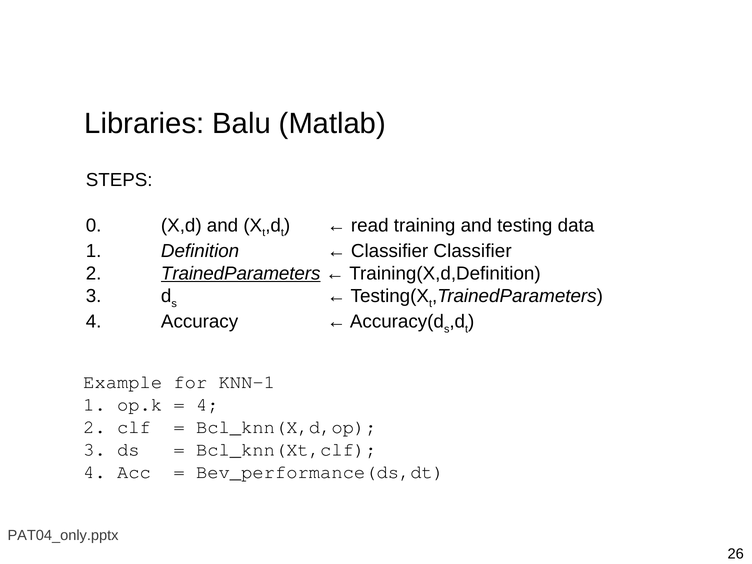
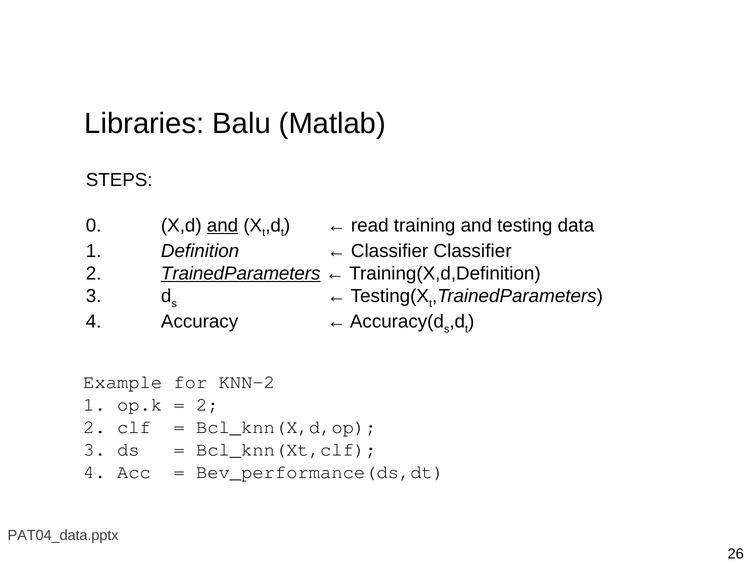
and underline: none -> present (222, 225)
KNN-1: KNN-1 -> KNN-2 (247, 382)
4: 4 -> 2 (207, 405)
PAT04_only.pptx: PAT04_only.pptx -> PAT04_data.pptx (63, 536)
